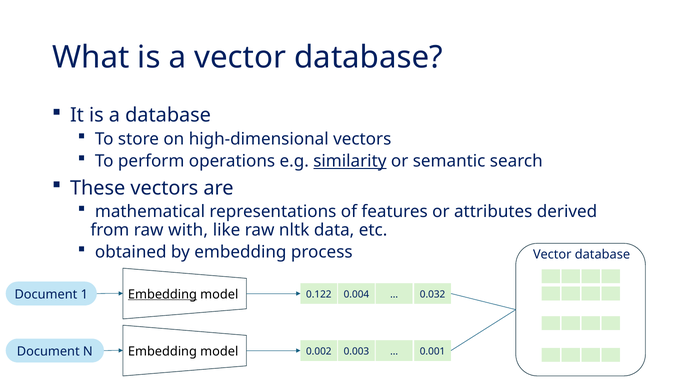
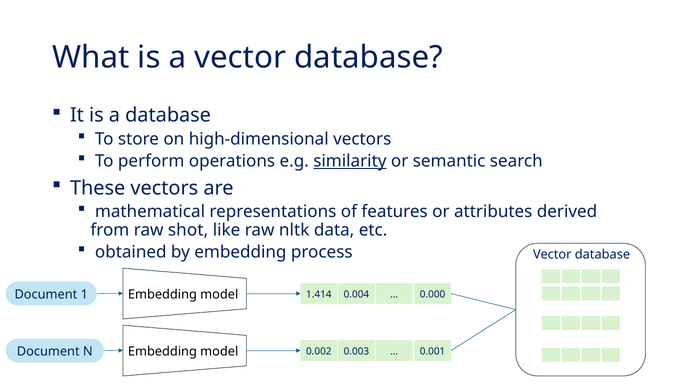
with: with -> shot (188, 230)
Embedding underline: present -> none (162, 294)
0.122: 0.122 -> 1.414 (319, 294)
0.032: 0.032 -> 0.000 (433, 294)
